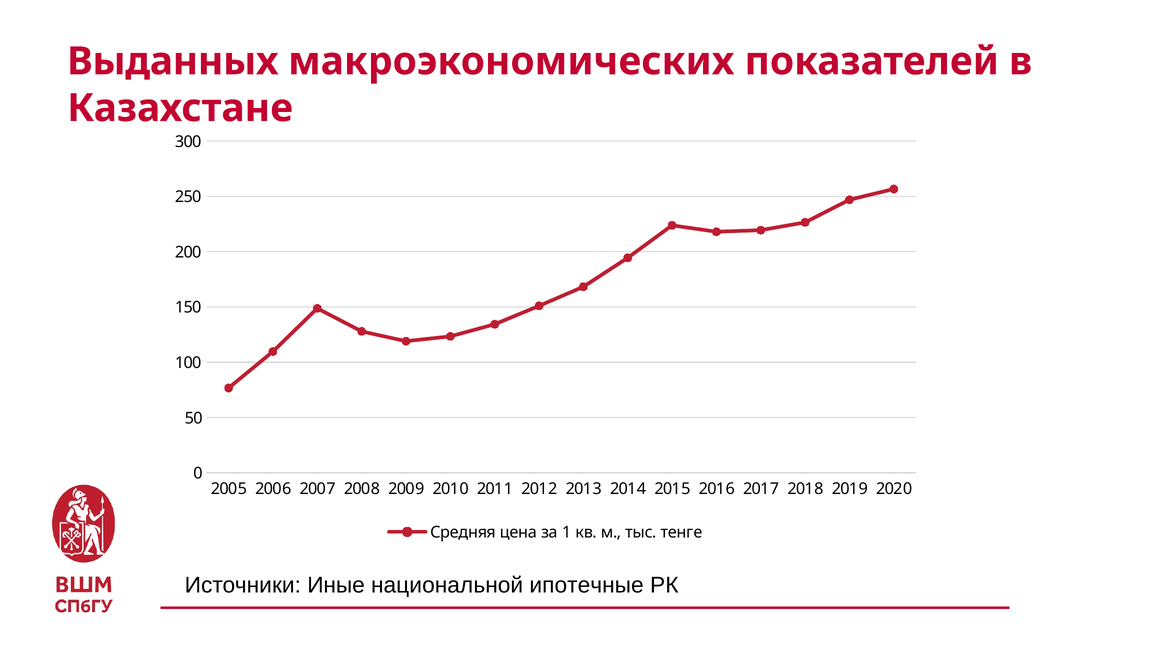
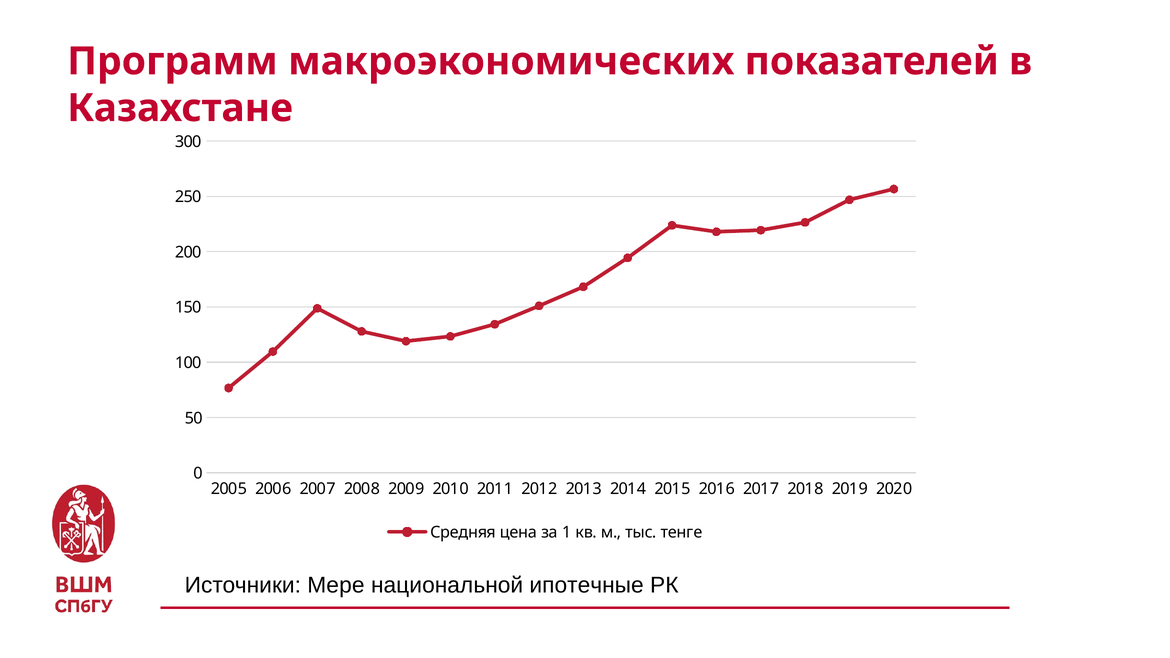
Выданных: Выданных -> Программ (173, 61)
Иные: Иные -> Мере (336, 586)
